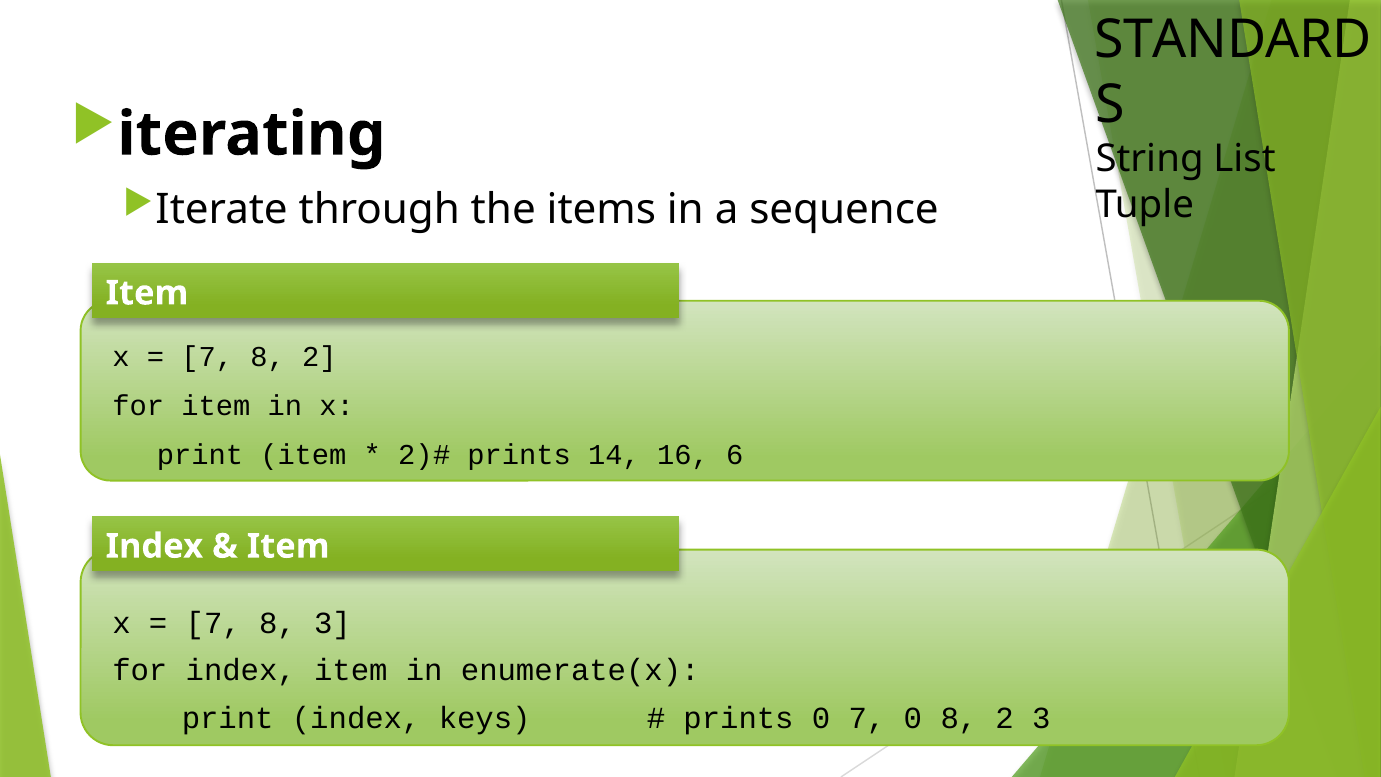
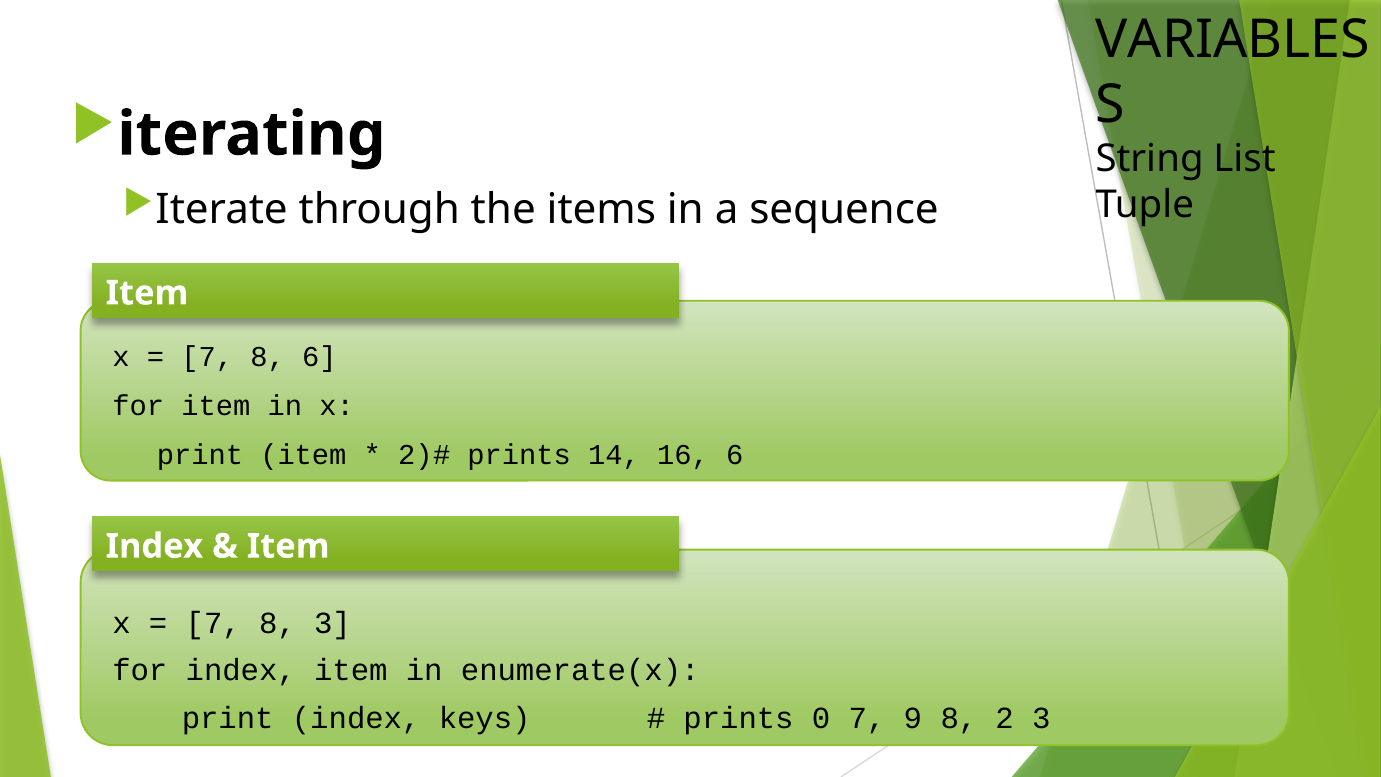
STANDARD: STANDARD -> VARIABLES (1233, 40)
7 8 2: 2 -> 6 (319, 357)
7 0: 0 -> 9 (913, 718)
